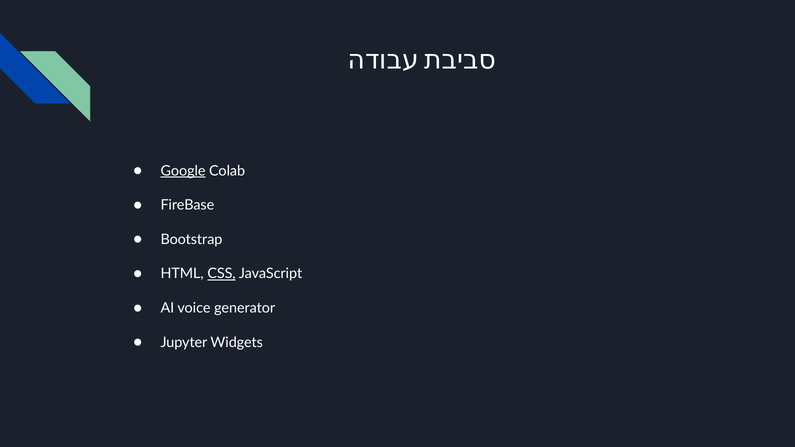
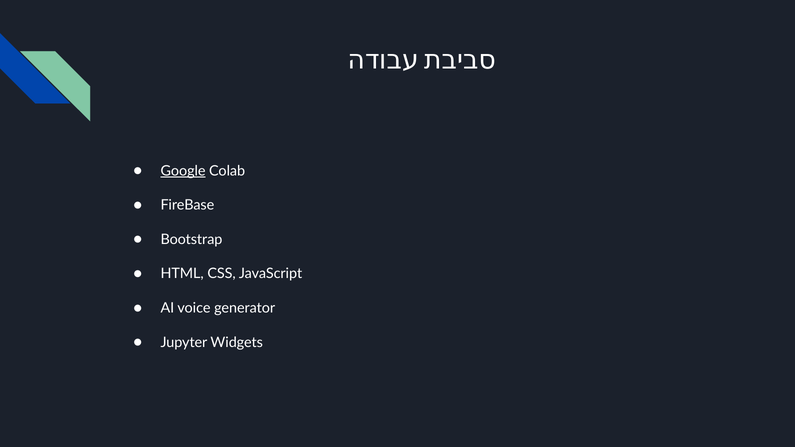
CSS underline: present -> none (222, 274)
